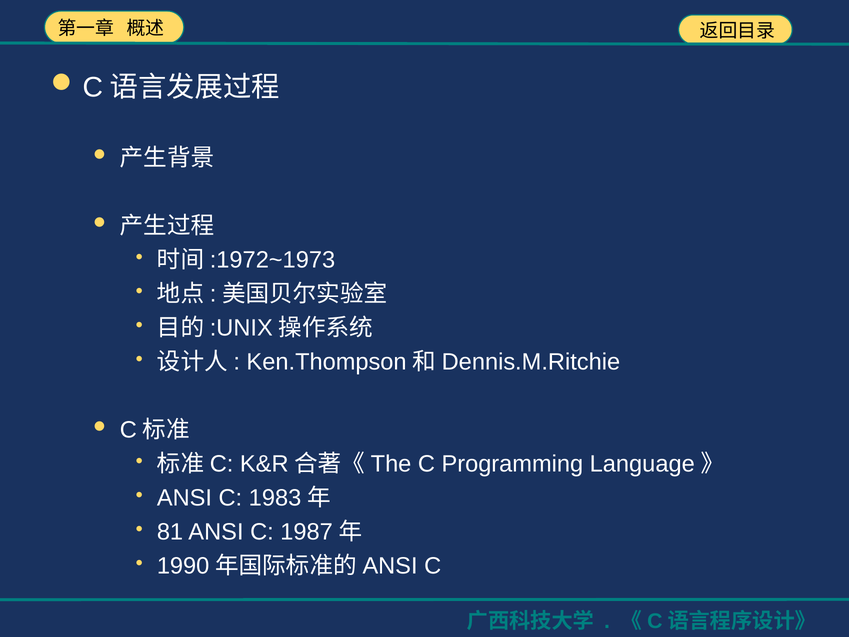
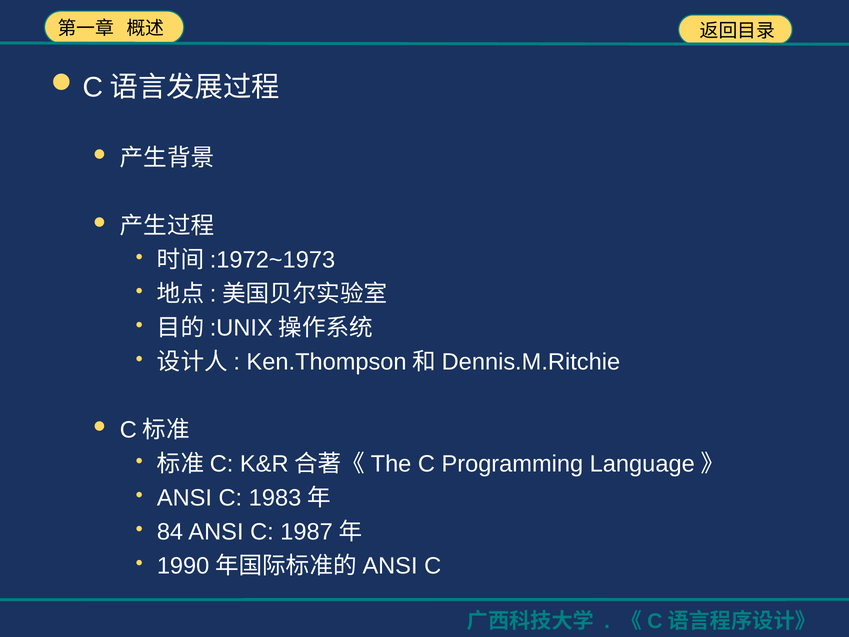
81: 81 -> 84 (170, 532)
